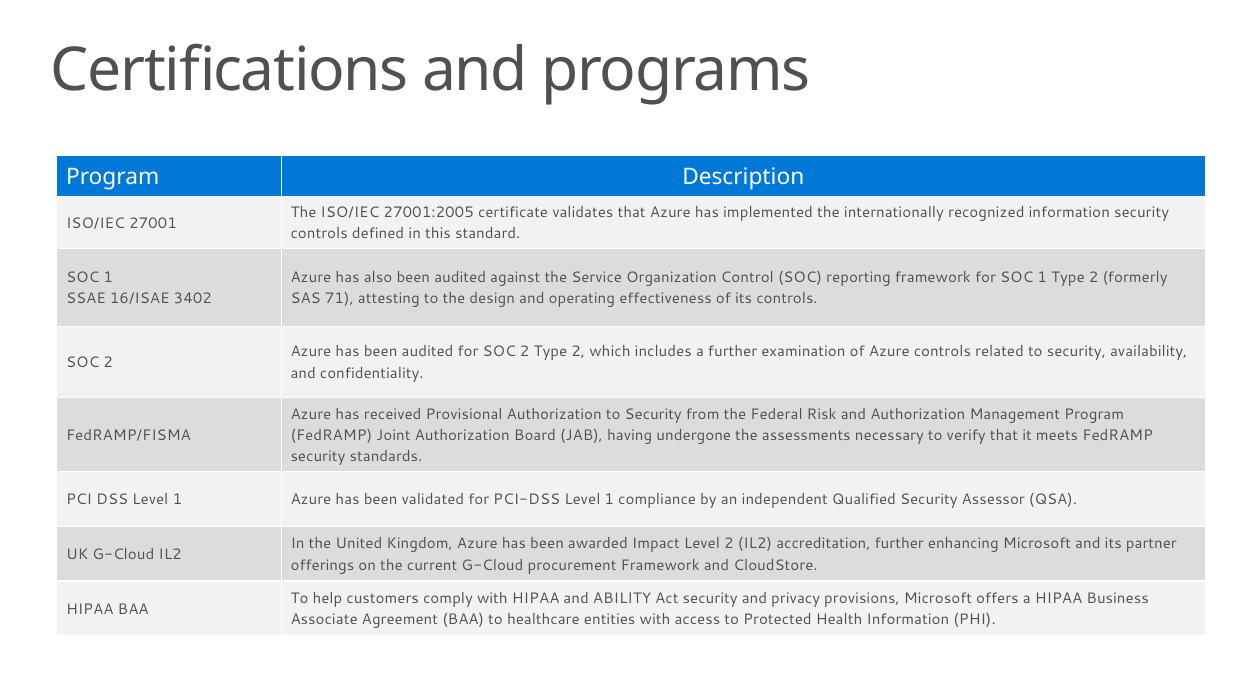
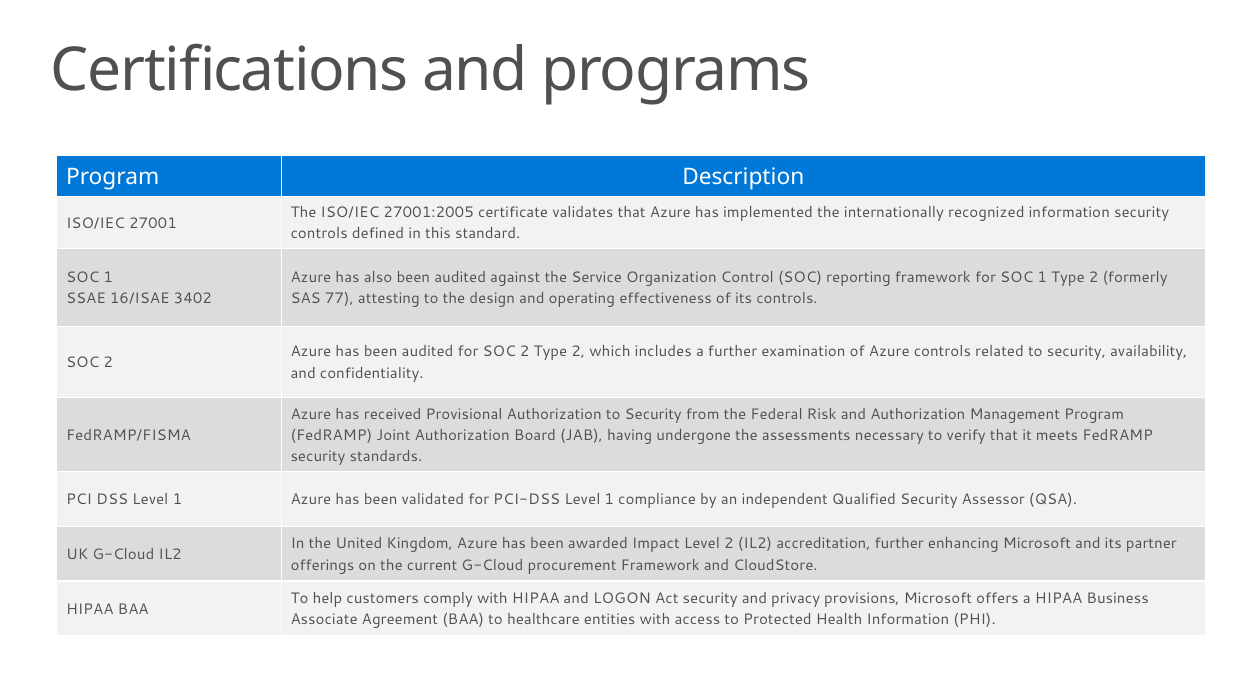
71: 71 -> 77 (339, 299)
ABILITY: ABILITY -> LOGON (622, 598)
